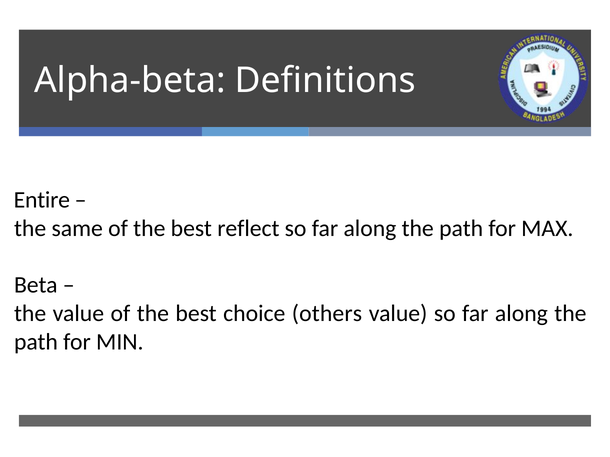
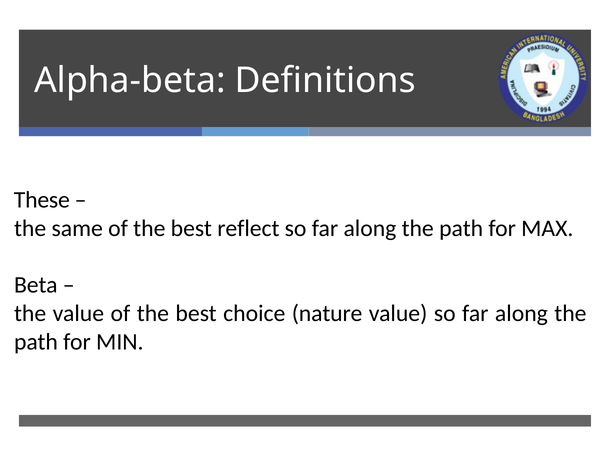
Entire: Entire -> These (42, 200)
others: others -> nature (327, 314)
